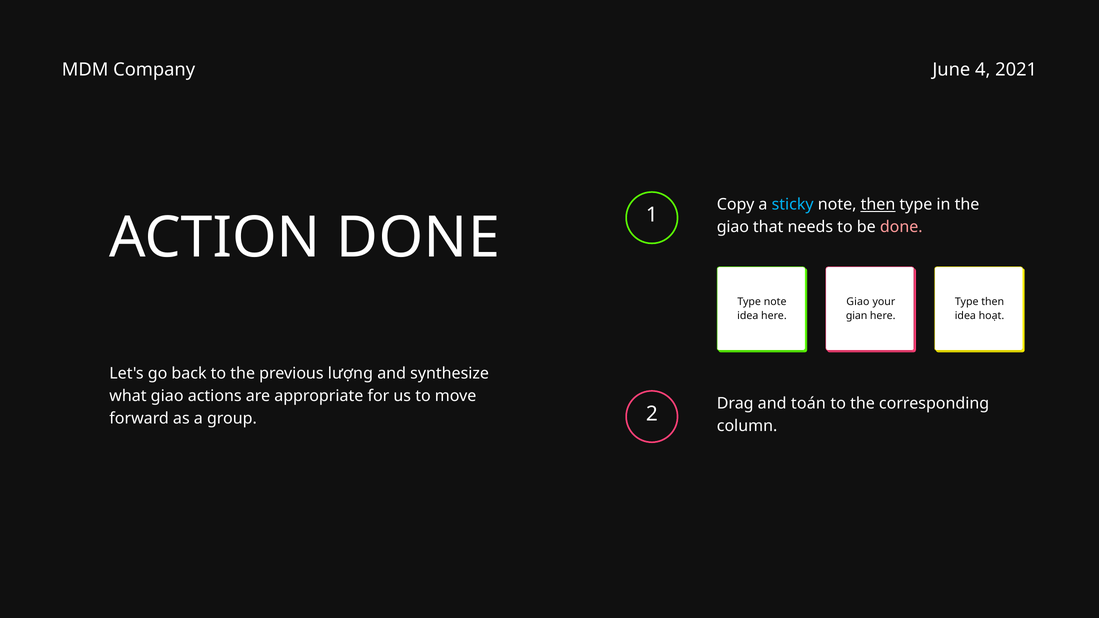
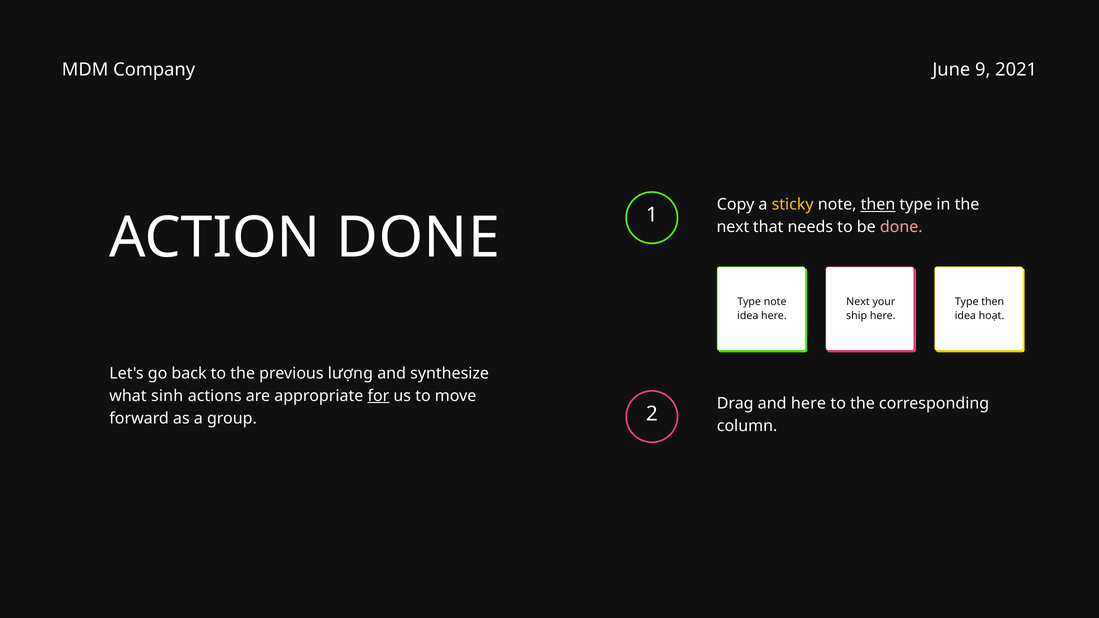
4: 4 -> 9 (983, 69)
sticky colour: light blue -> yellow (793, 205)
giao: giao -> next (733, 227)
Giao: Giao -> Next (858, 302)
gian: gian -> ship (857, 316)
what giao: giao -> sinh (167, 396)
for underline: none -> present (378, 396)
and toán: toán -> here (808, 404)
